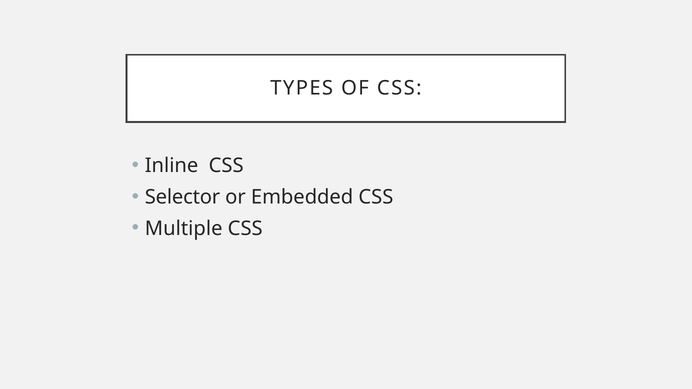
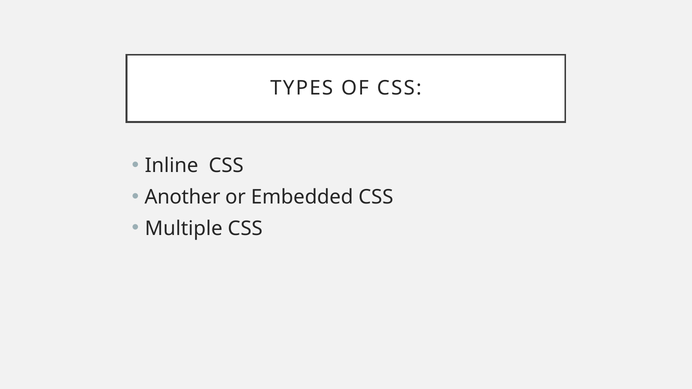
Selector: Selector -> Another (182, 197)
